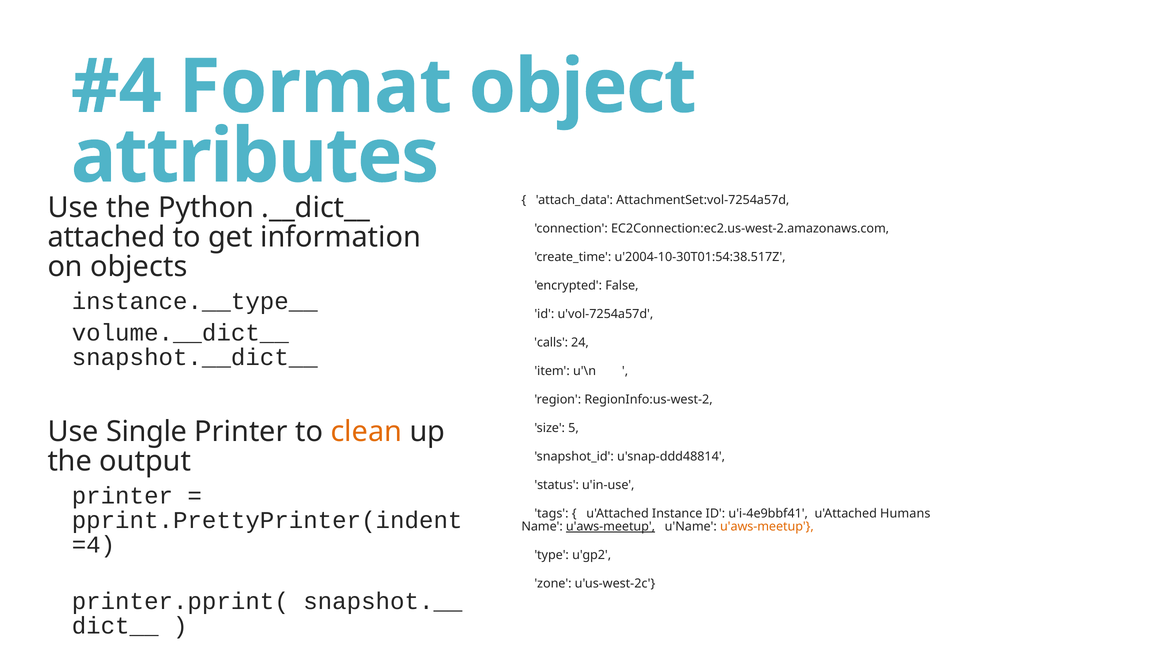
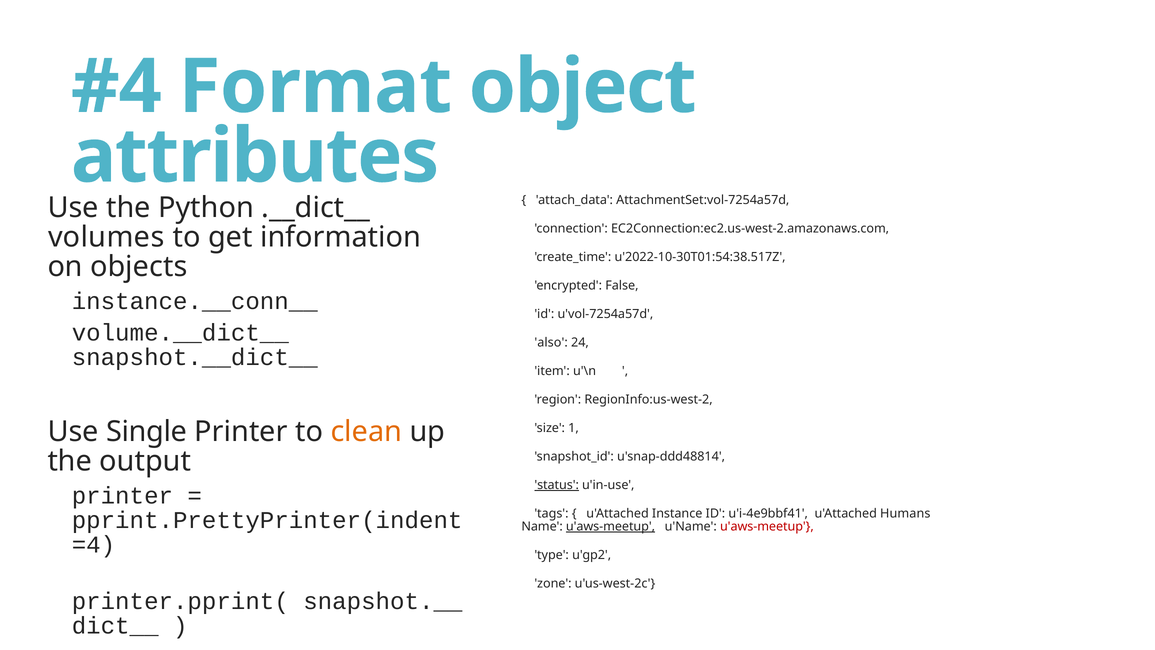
attached: attached -> volumes (106, 237)
u'2004-10-30T01:54:38.517Z: u'2004-10-30T01:54:38.517Z -> u'2022-10-30T01:54:38.517Z (700, 257)
instance.__type__: instance.__type__ -> instance.__conn__ (195, 301)
calls: calls -> also (551, 342)
5: 5 -> 1 (574, 428)
status underline: none -> present (557, 485)
u'aws-meetup colour: orange -> red (767, 526)
